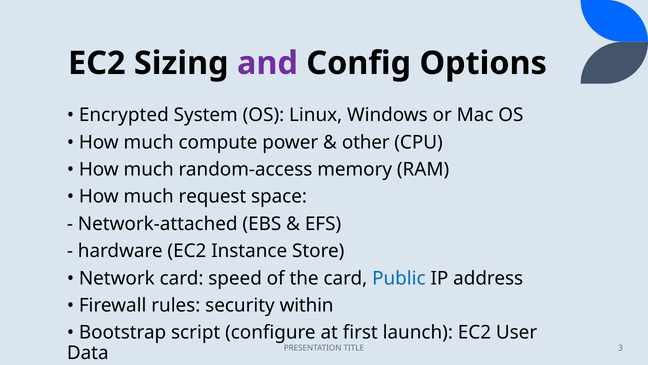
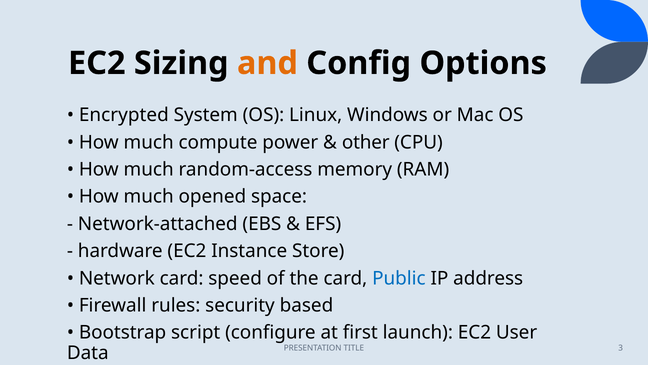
and colour: purple -> orange (267, 63)
request: request -> opened (212, 196)
within: within -> based (306, 305)
